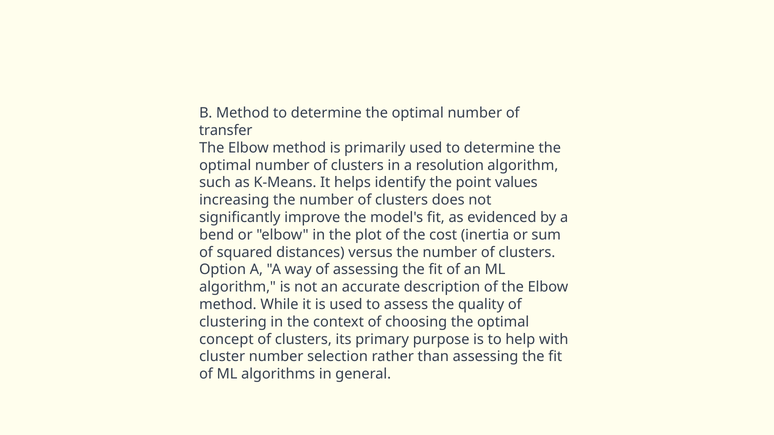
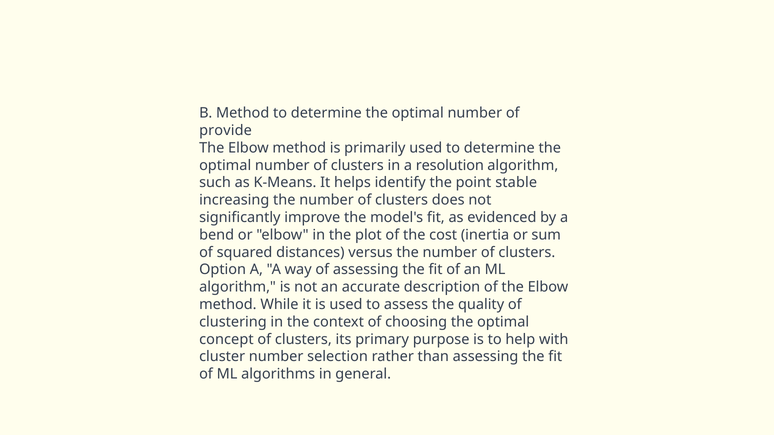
transfer: transfer -> provide (226, 131)
values: values -> stable (516, 183)
